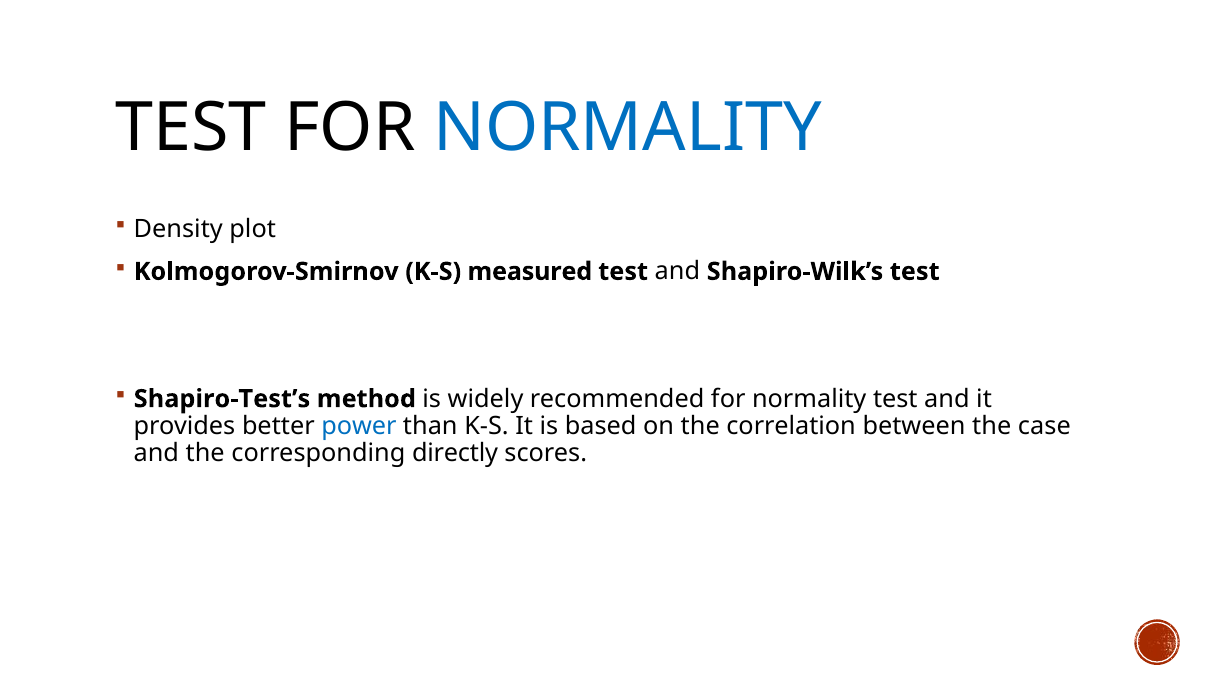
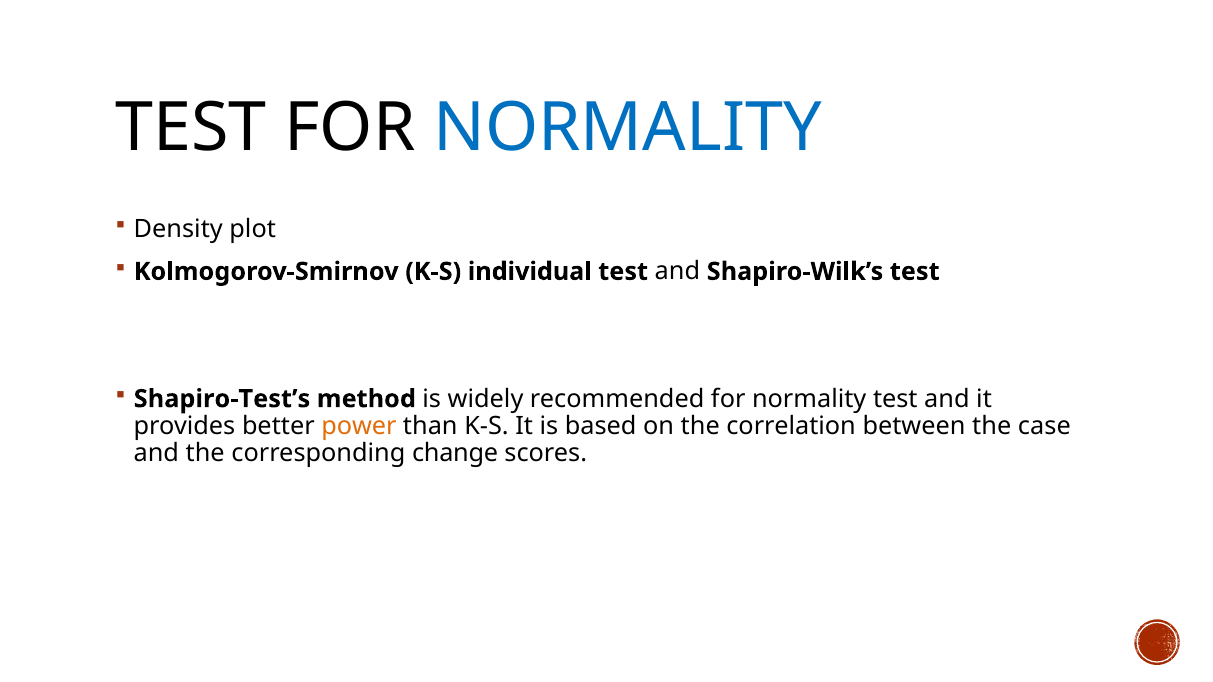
measured: measured -> individual (530, 272)
power colour: blue -> orange (359, 426)
directly: directly -> change (455, 454)
